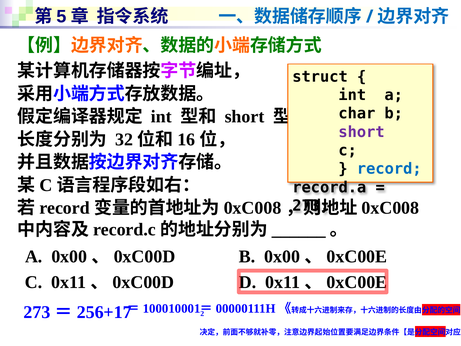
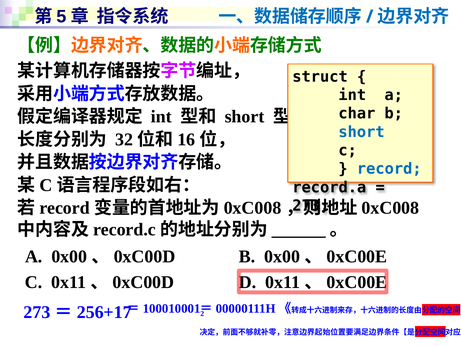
short colour: purple -> blue (362, 132)
